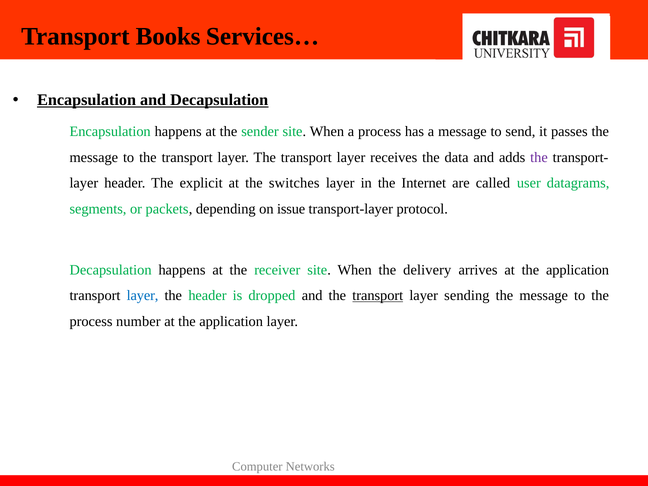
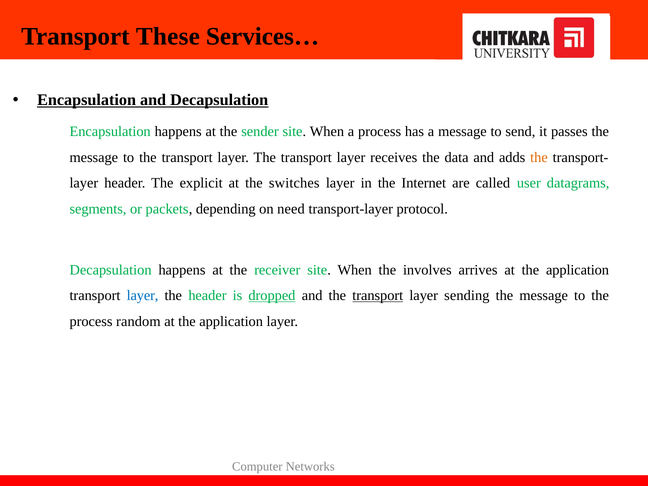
Books: Books -> These (168, 36)
the colour: purple -> orange (539, 157)
issue: issue -> need (291, 209)
delivery: delivery -> involves (427, 270)
dropped underline: none -> present (272, 296)
number: number -> random (138, 321)
